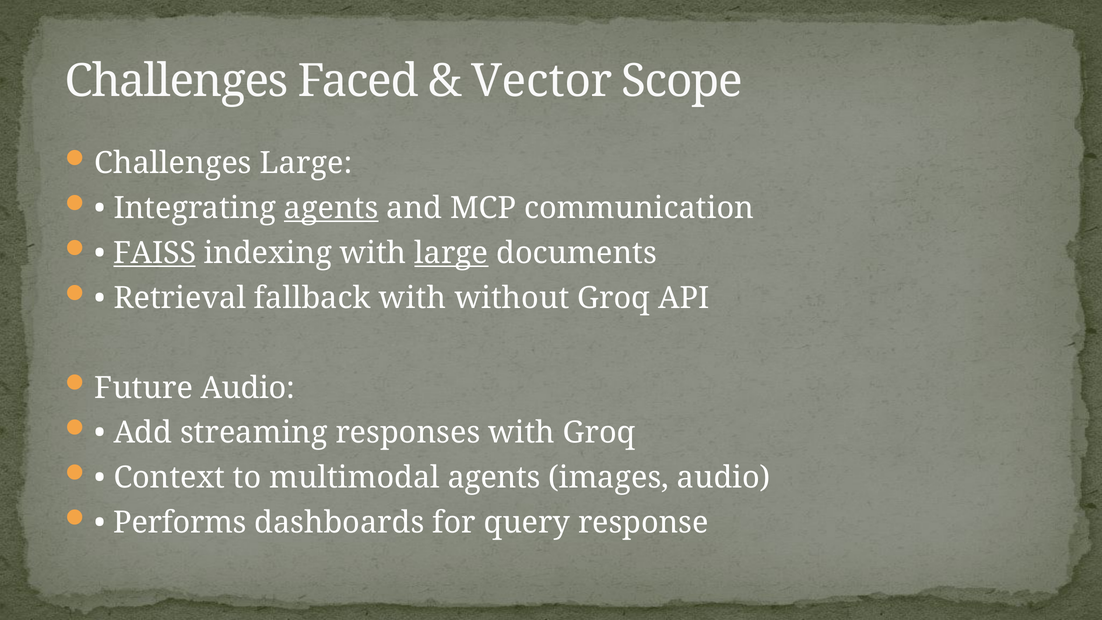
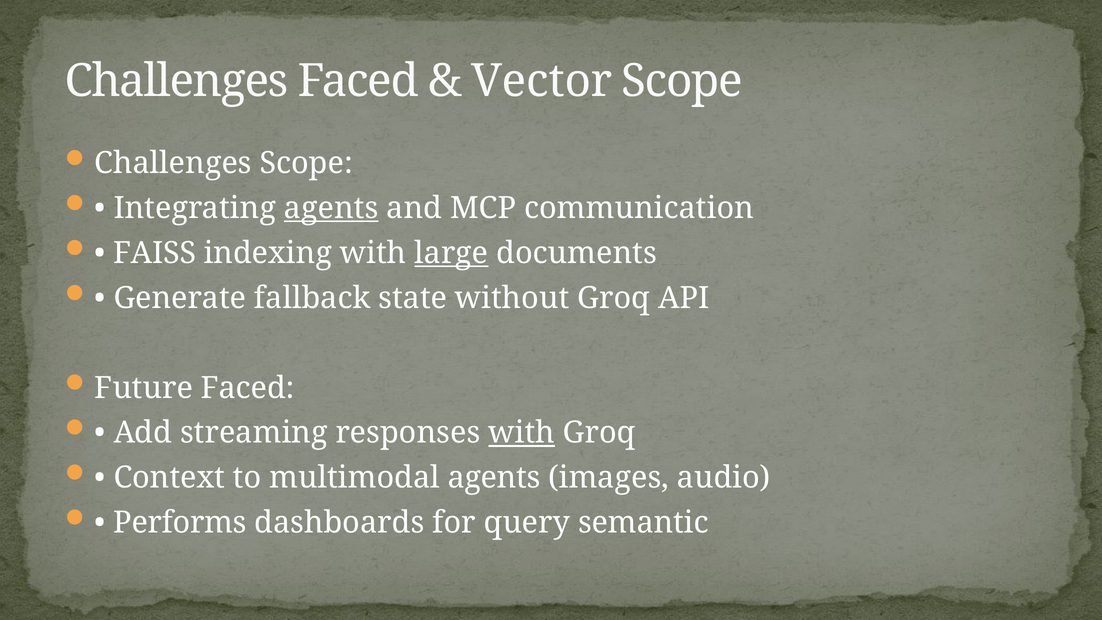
Challenges Large: Large -> Scope (306, 163)
FAISS underline: present -> none (155, 253)
Retrieval: Retrieval -> Generate (180, 298)
fallback with: with -> state (413, 298)
Future Audio: Audio -> Faced (248, 388)
with underline: none -> present (522, 433)
response: response -> semantic (643, 523)
